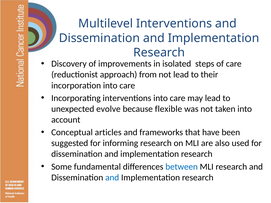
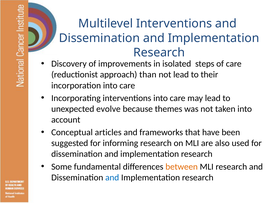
from: from -> than (148, 75)
flexible: flexible -> themes (169, 109)
between colour: blue -> orange (182, 167)
